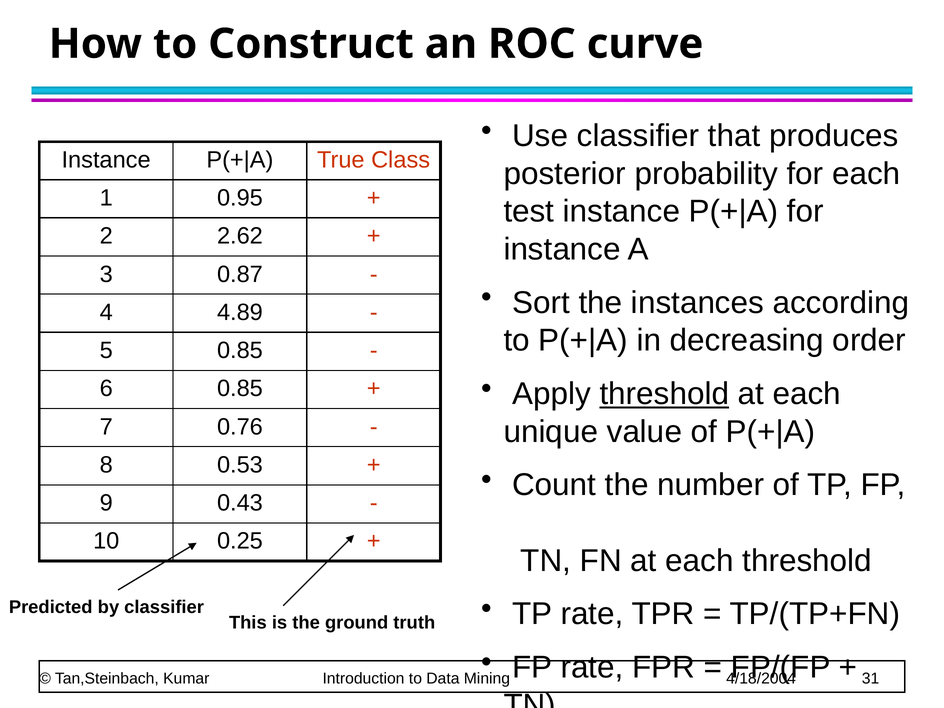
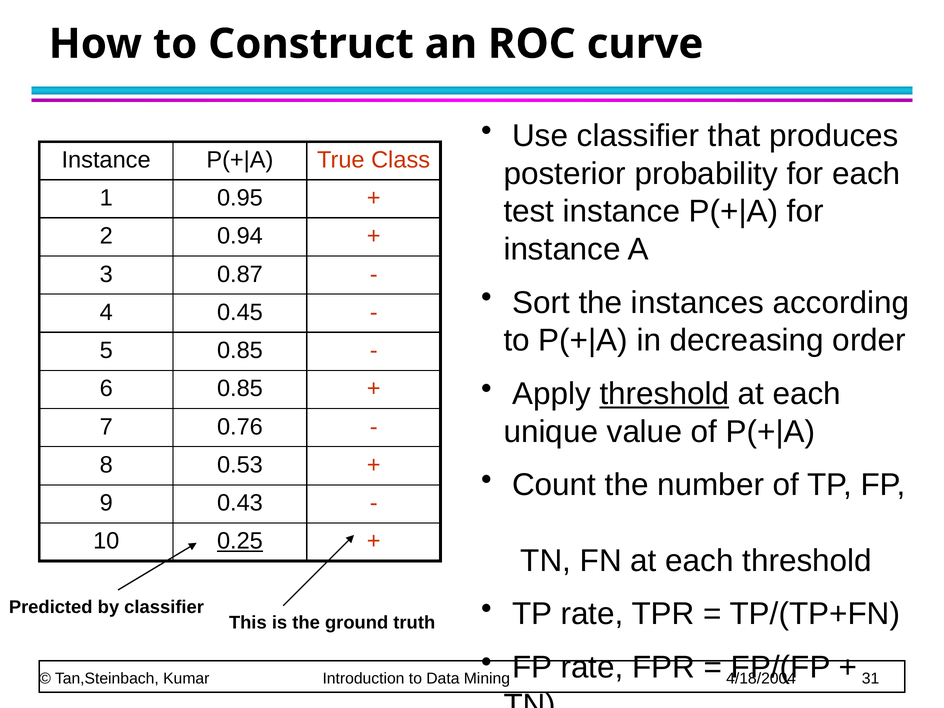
2.62: 2.62 -> 0.94 (240, 236)
4.89: 4.89 -> 0.45 (240, 312)
0.25 underline: none -> present (240, 541)
